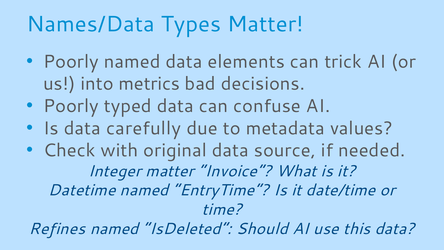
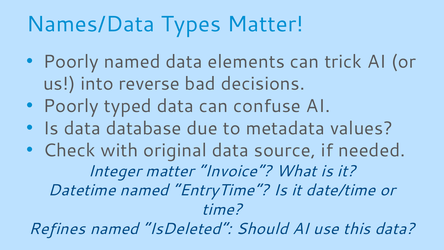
metrics: metrics -> reverse (149, 84)
carefully: carefully -> database (144, 128)
